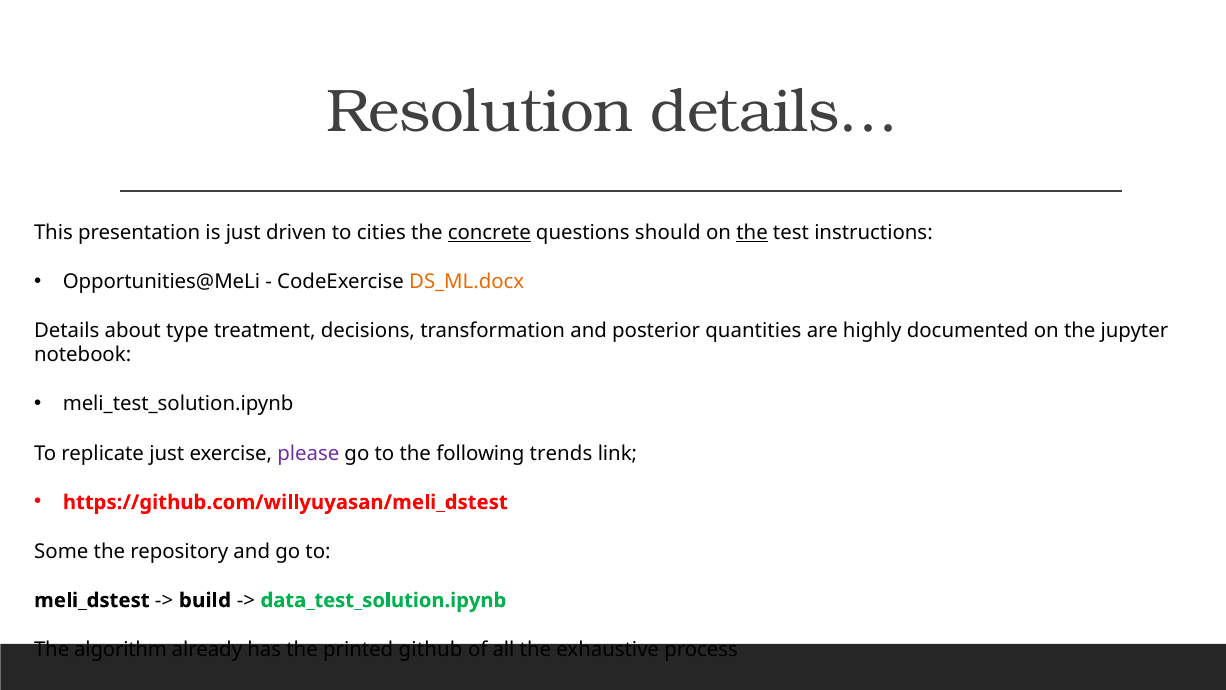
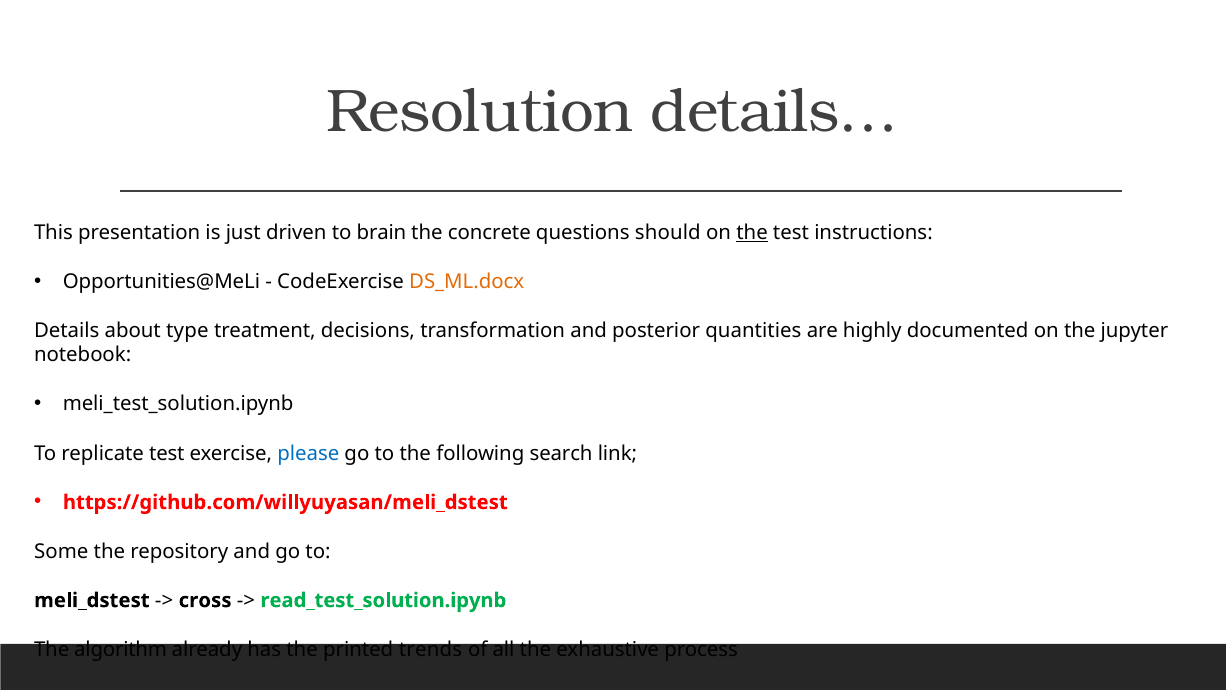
cities: cities -> brain (381, 232)
concrete underline: present -> none (489, 232)
replicate just: just -> test (167, 453)
please colour: purple -> blue (308, 453)
trends: trends -> search (561, 453)
build: build -> cross (205, 600)
data_test_solution.ipynb: data_test_solution.ipynb -> read_test_solution.ipynb (383, 600)
github: github -> trends (431, 649)
